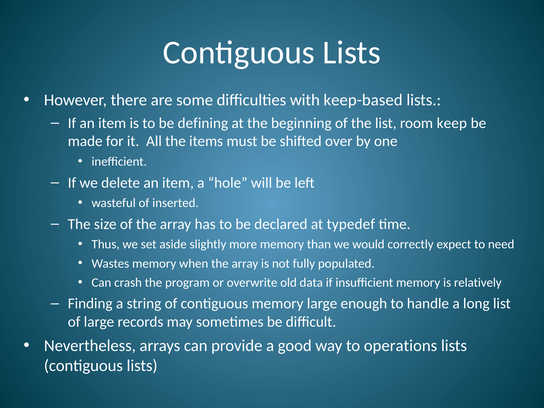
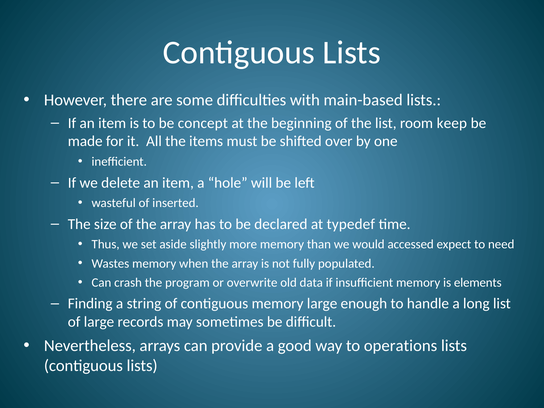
keep-based: keep-based -> main-based (363, 100)
defining: defining -> concept (203, 123)
correctly: correctly -> accessed (411, 244)
relatively: relatively -> elements (478, 282)
